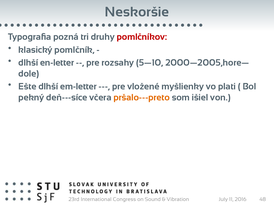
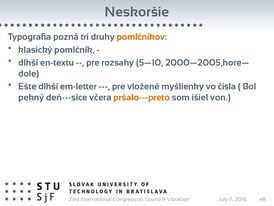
pomlčníkov colour: red -> orange (142, 37)
en-letter: en-letter -> en-textu (57, 62)
plati: plati -> čísla (227, 86)
